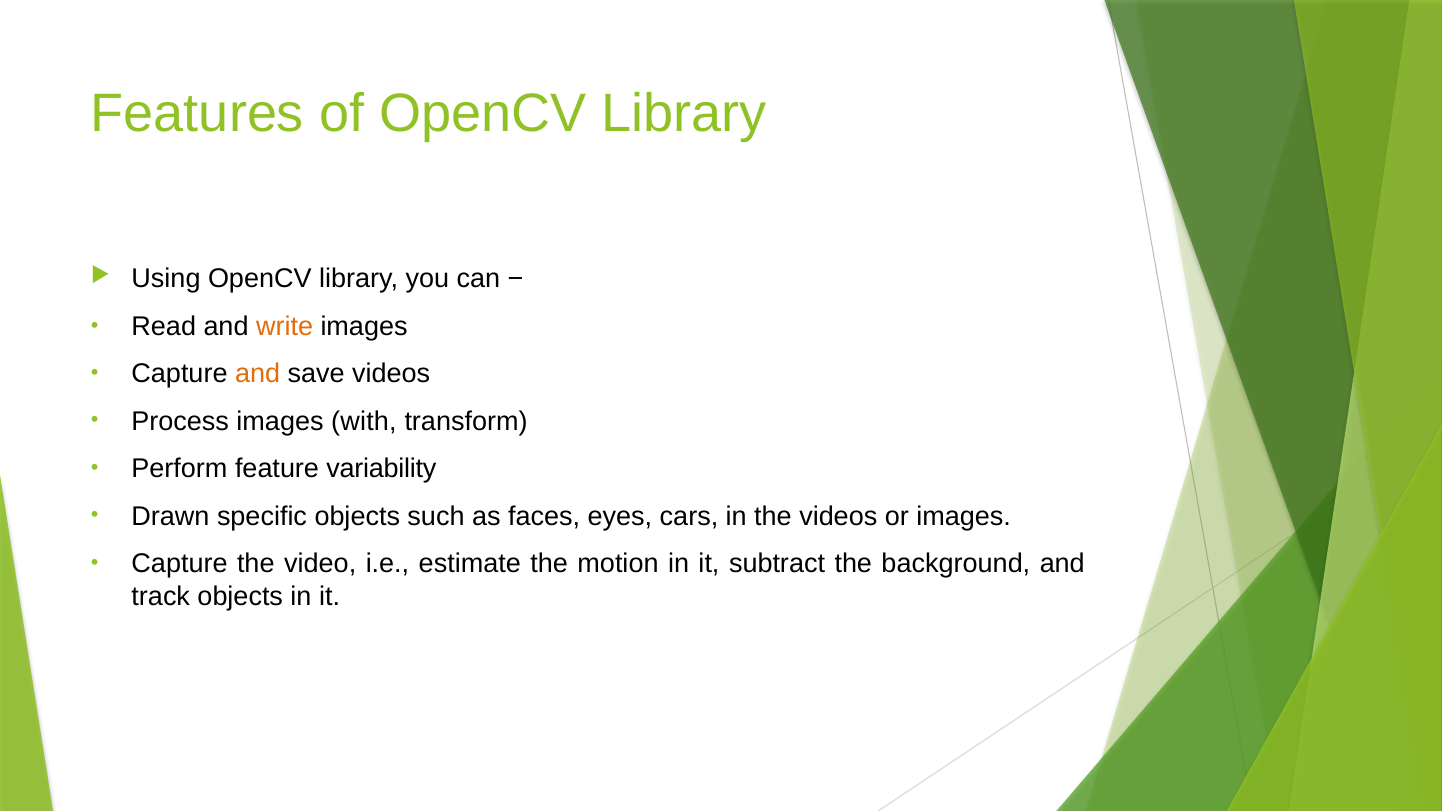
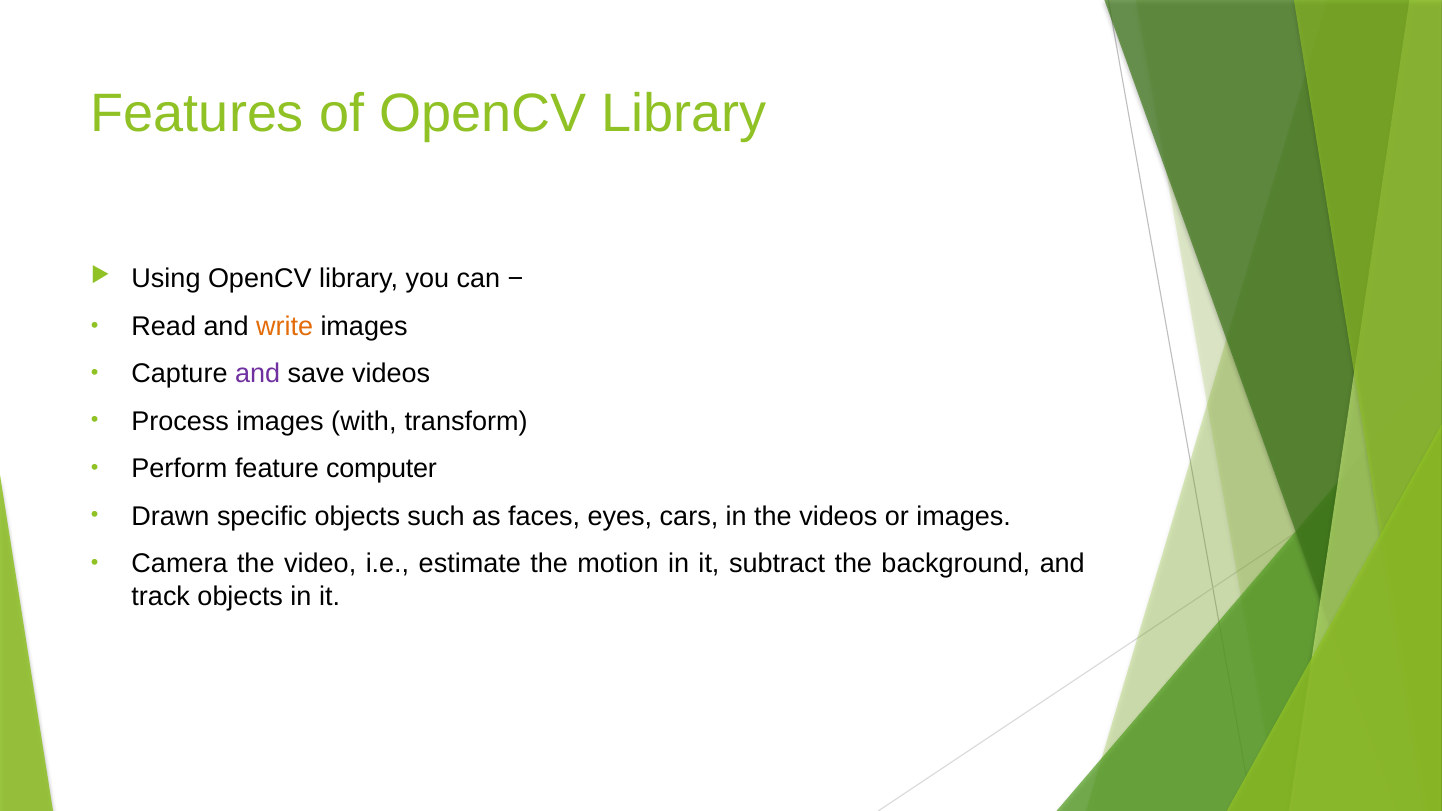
and colour: orange -> purple (258, 374)
variability: variability -> computer (381, 469)
Capture: Capture -> Camera (180, 564)
